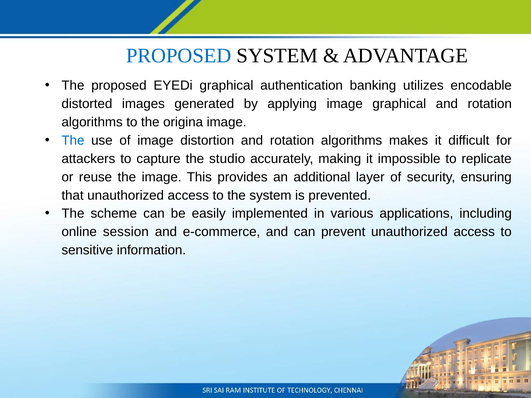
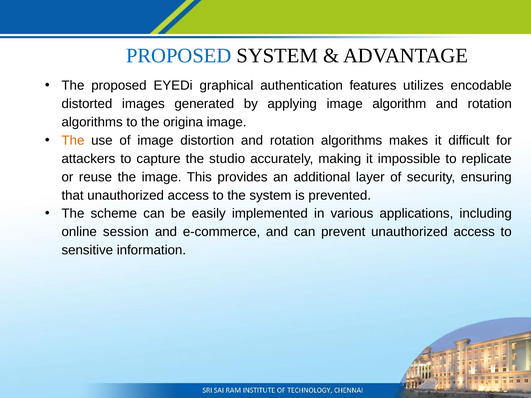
banking: banking -> features (373, 86)
image graphical: graphical -> algorithm (399, 104)
The colour: blue -> orange (73, 140)
